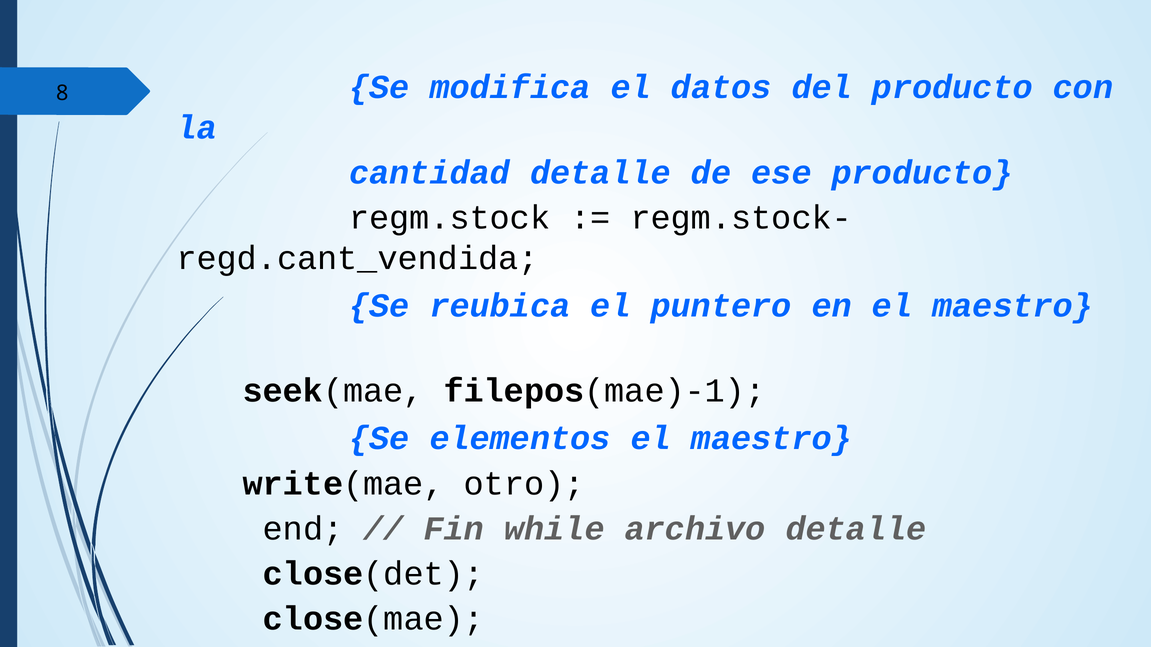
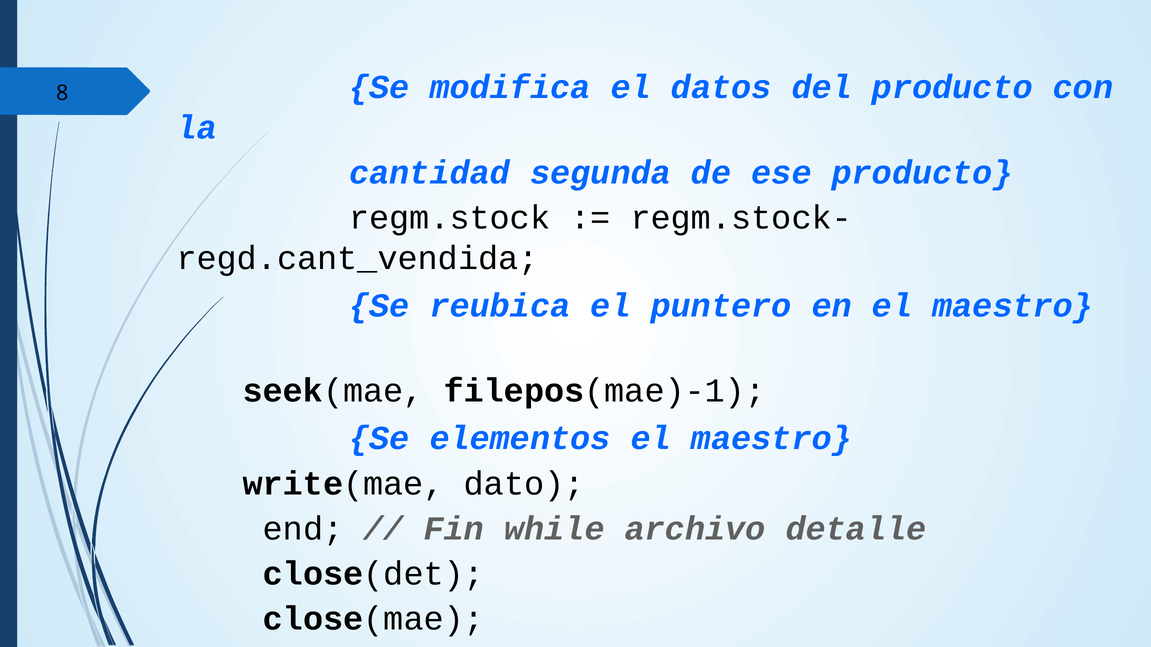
cantidad detalle: detalle -> segunda (601, 173)
otro: otro -> dato (524, 484)
